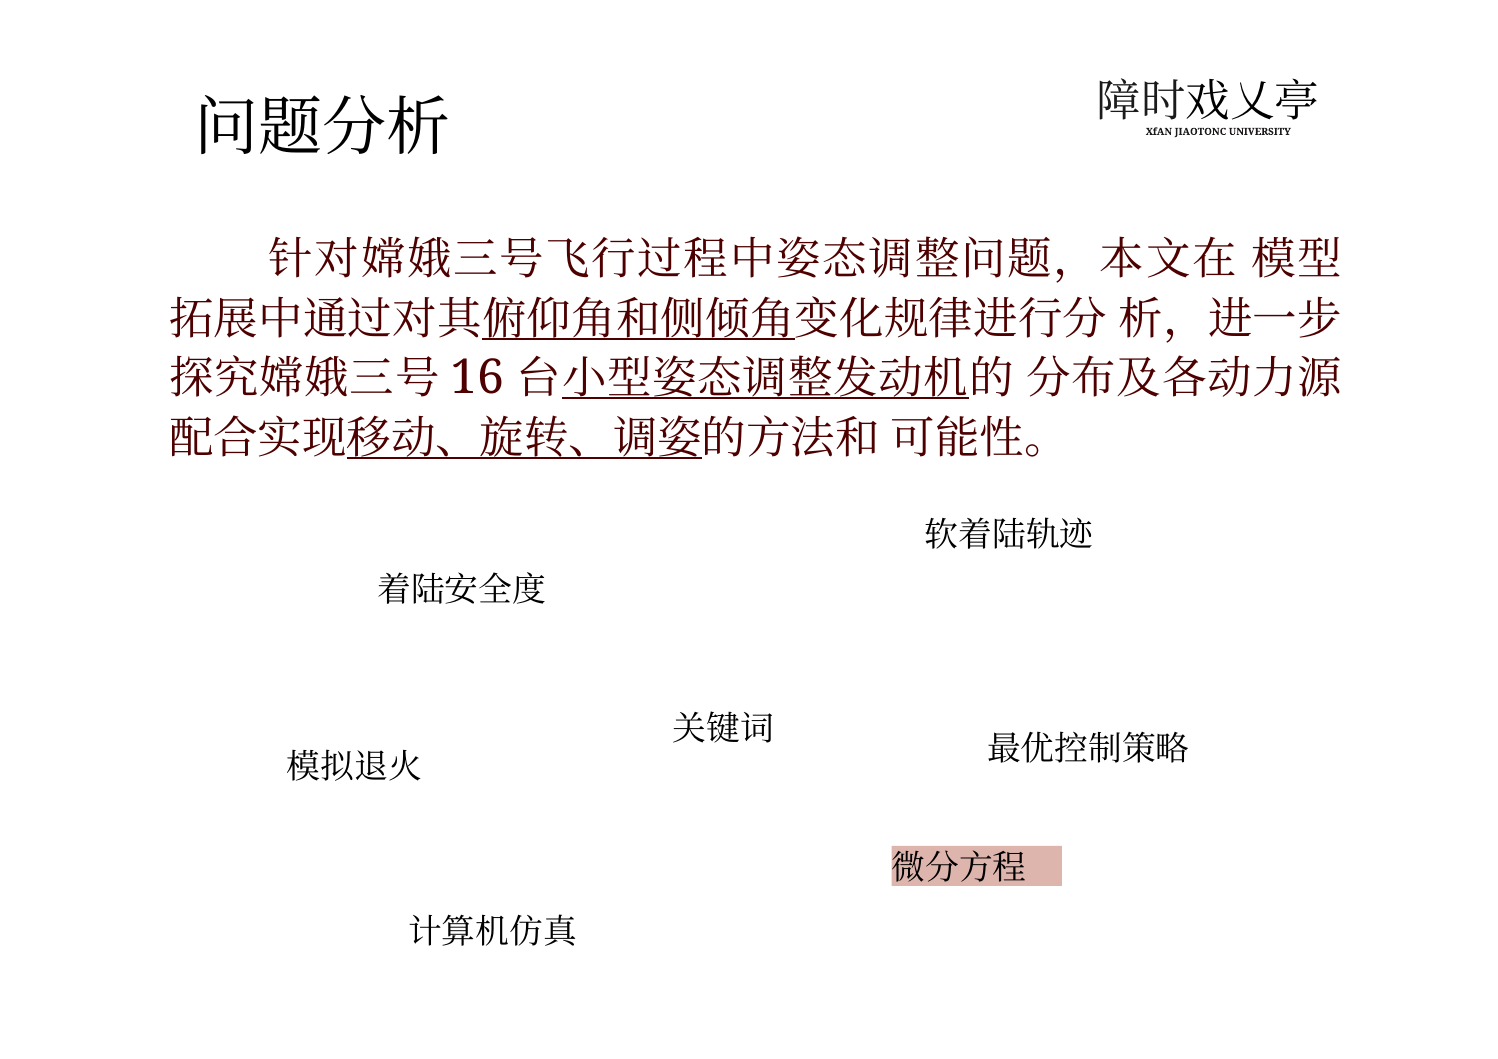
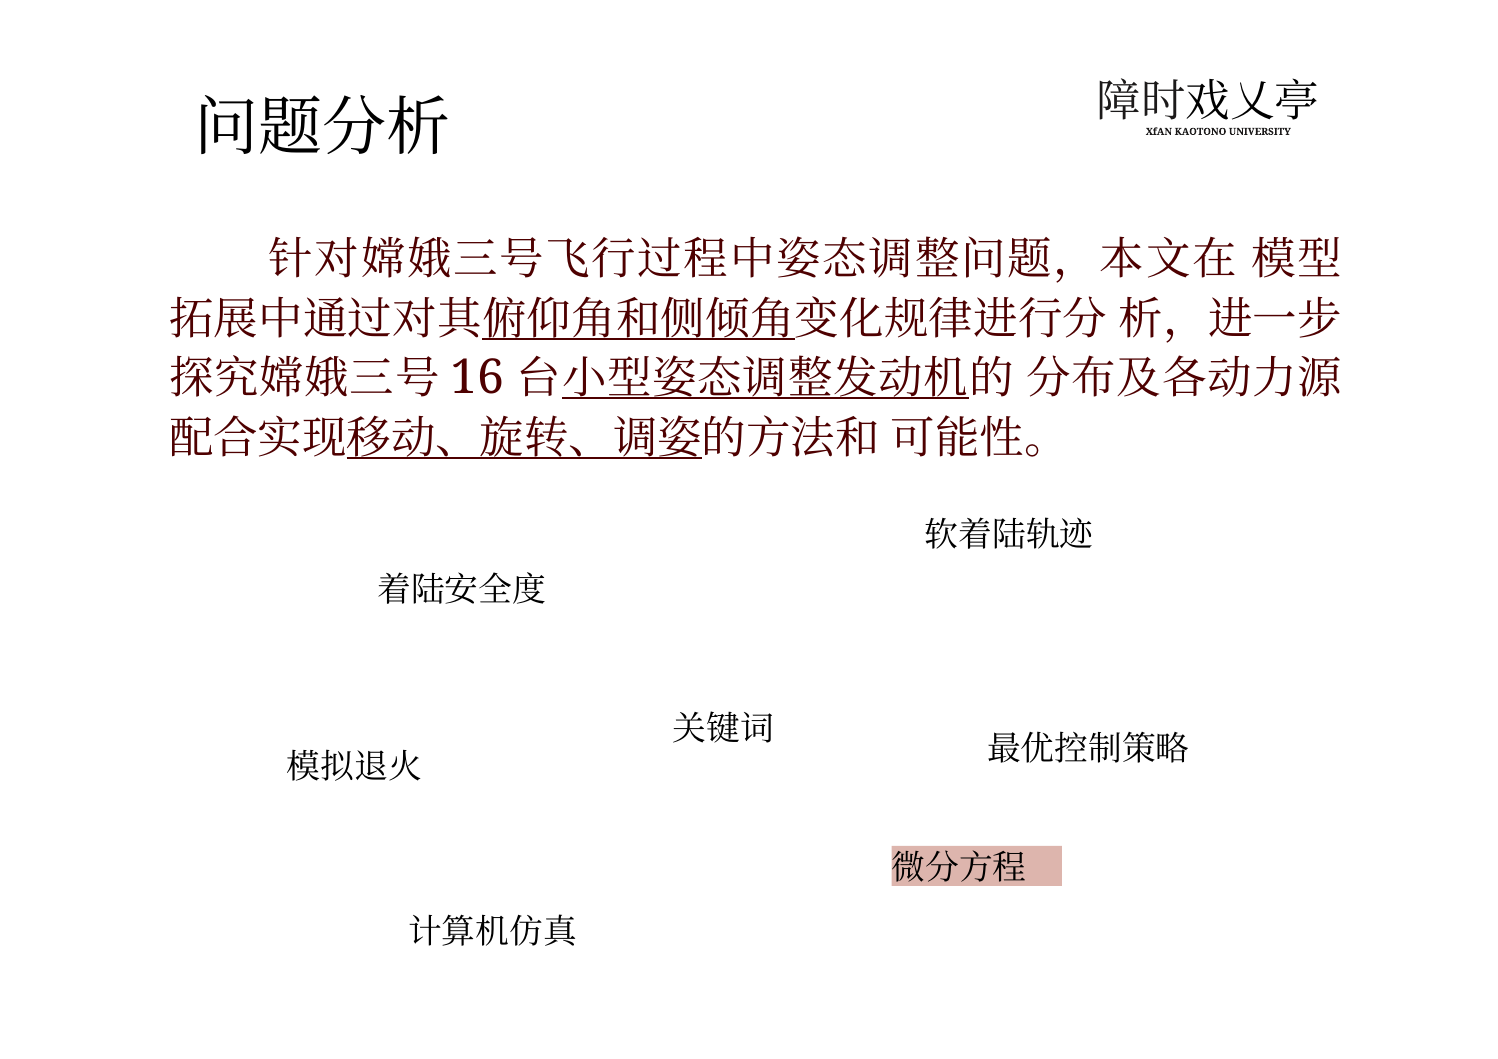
JIAOTONC: JIAOTONC -> KAOTONO (1200, 132)
